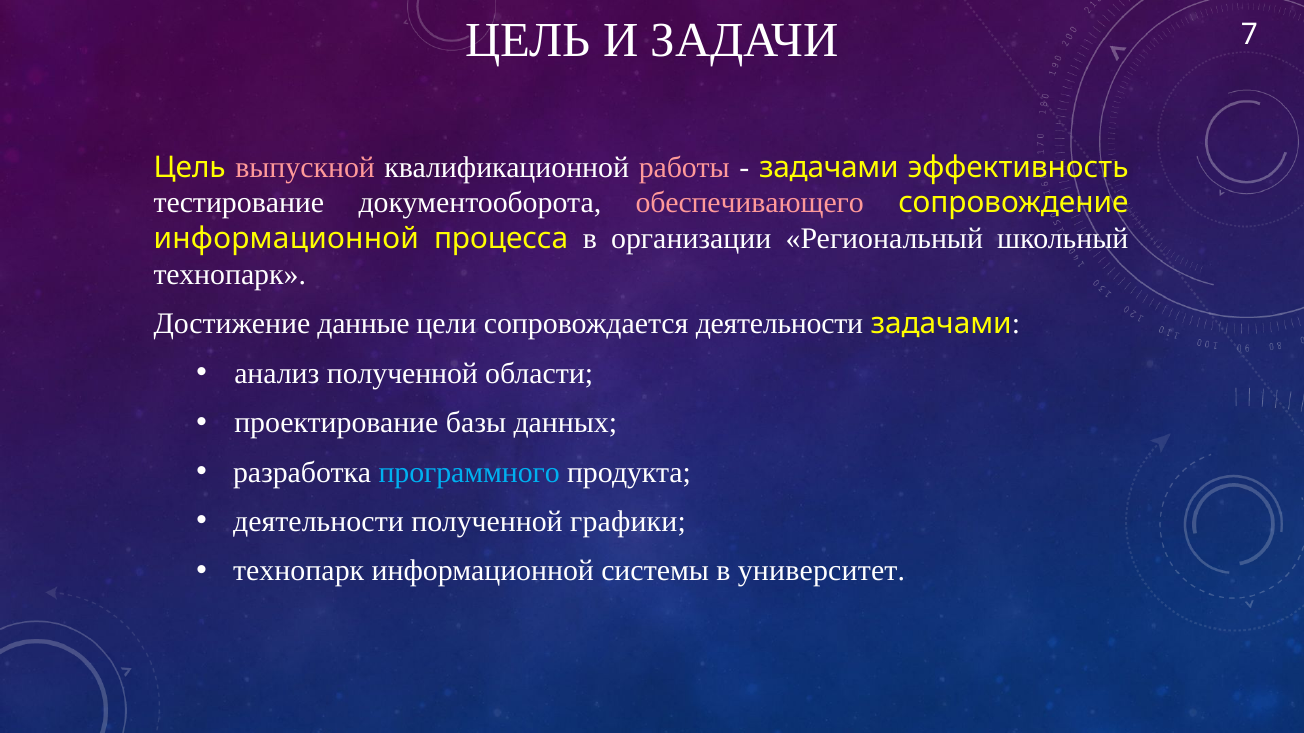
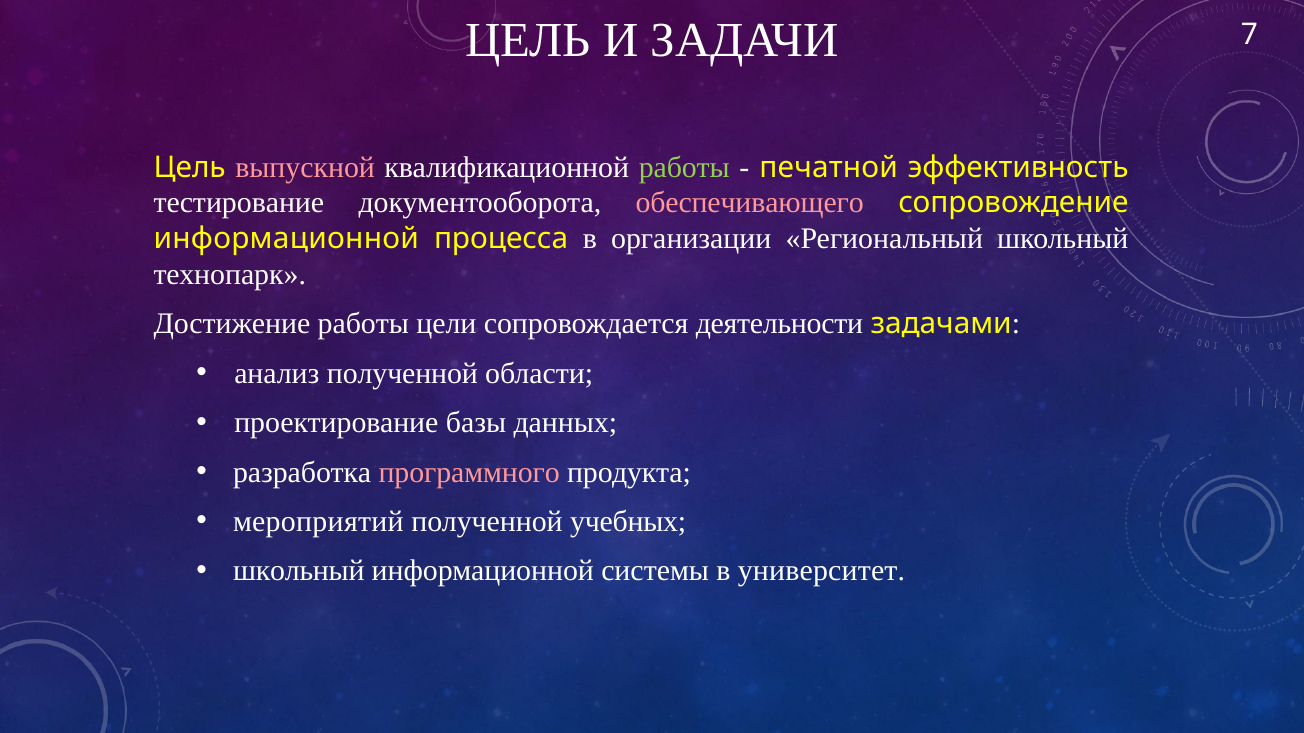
работы colour: pink -> light green (684, 167)
задачами: задачами -> печатной (829, 167)
Достижение данные: данные -> работы (363, 324)
программного colour: light blue -> pink (469, 473)
деятельности: деятельности -> мероприятий (318, 522)
графики: графики -> учебных (628, 522)
технопарк: технопарк -> школьный (299, 571)
